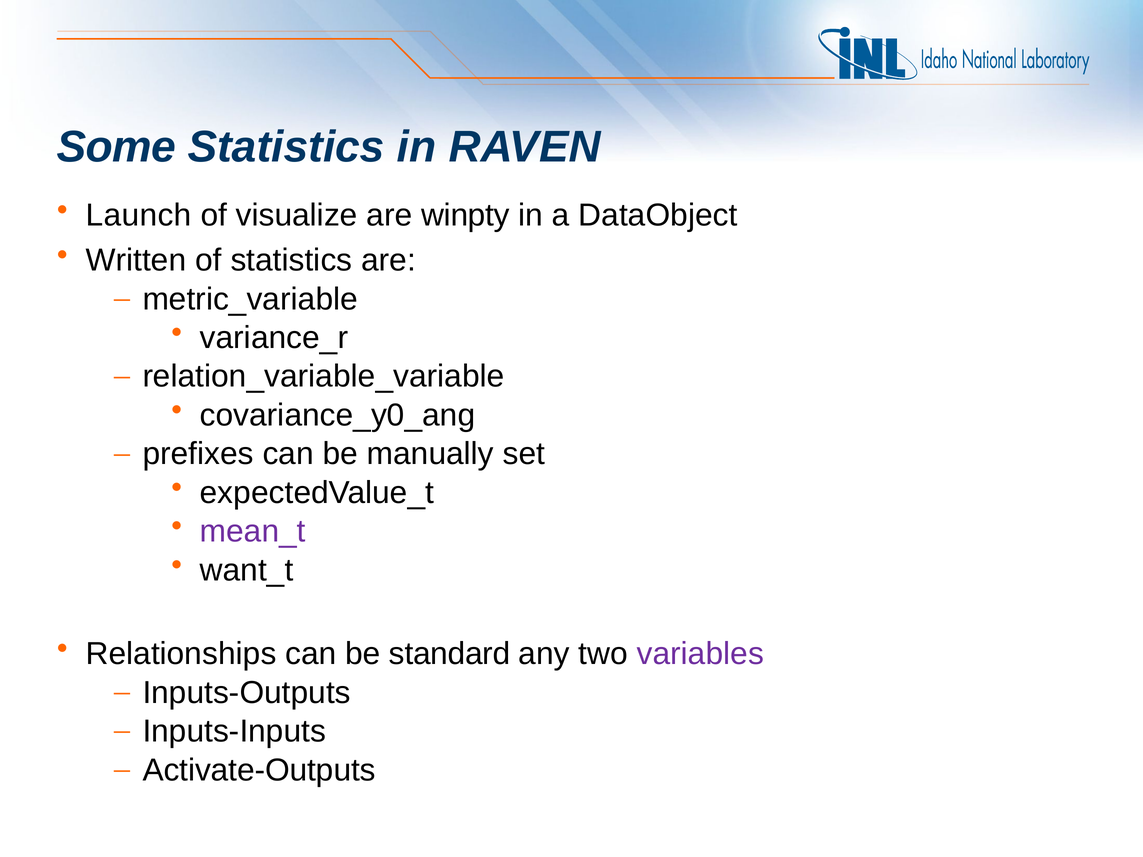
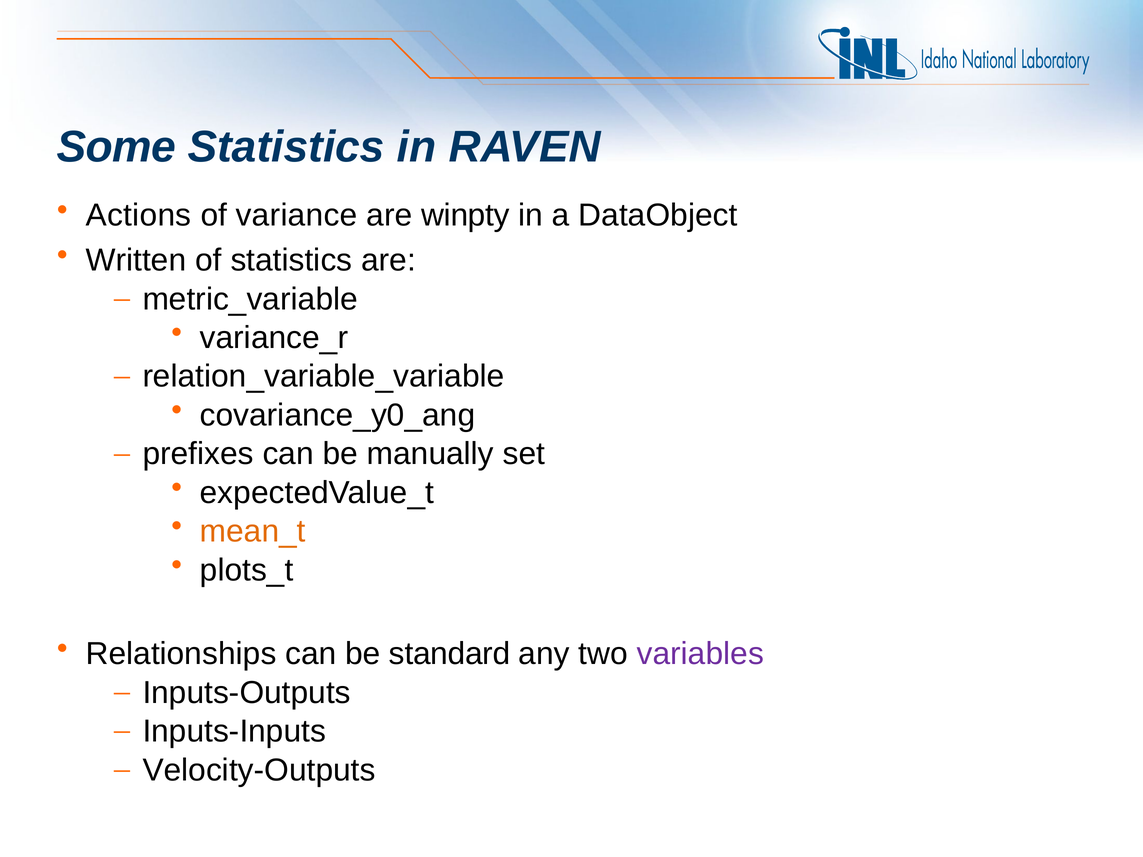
Launch: Launch -> Actions (139, 215)
visualize: visualize -> variance (297, 215)
mean_t colour: purple -> orange (253, 532)
want_t: want_t -> plots_t (247, 570)
Activate-Outputs: Activate-Outputs -> Velocity-Outputs (259, 770)
